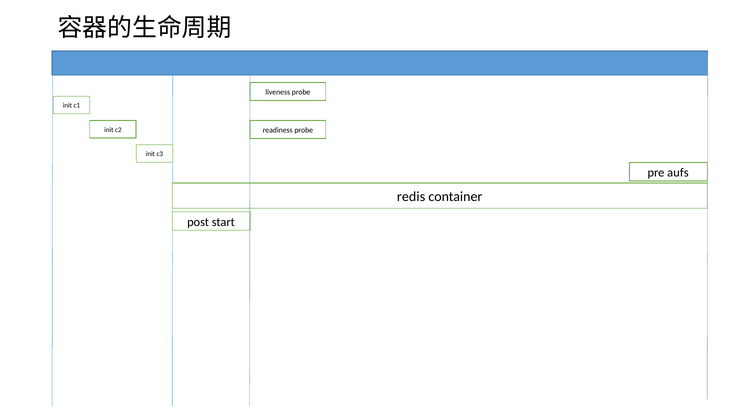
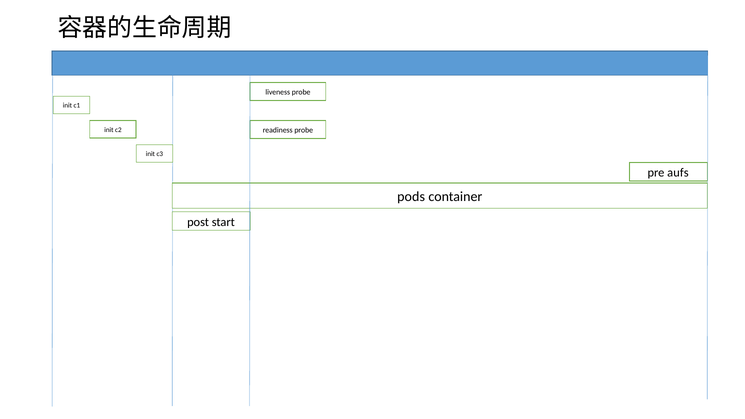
redis: redis -> pods (411, 197)
